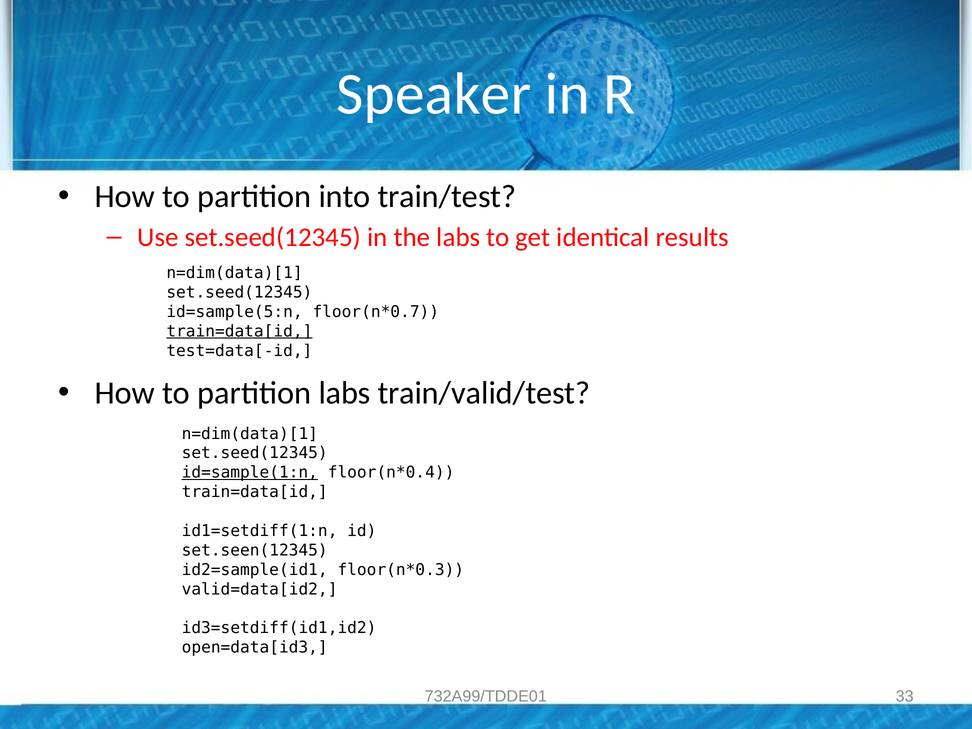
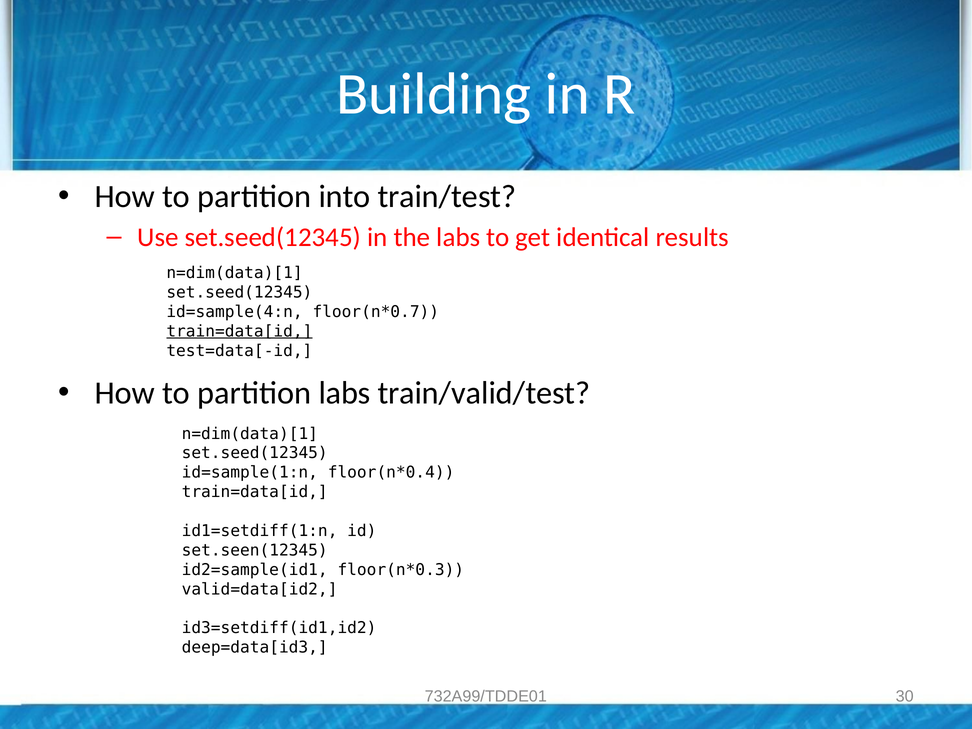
Speaker: Speaker -> Building (434, 94)
id=sample(5:n: id=sample(5:n -> id=sample(4:n (235, 312)
id=sample(1:n underline: present -> none (250, 473)
open=data[id3: open=data[id3 -> deep=data[id3 (255, 648)
33: 33 -> 30 (905, 696)
